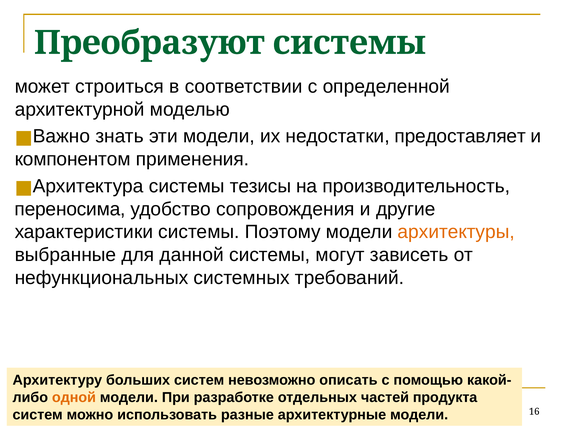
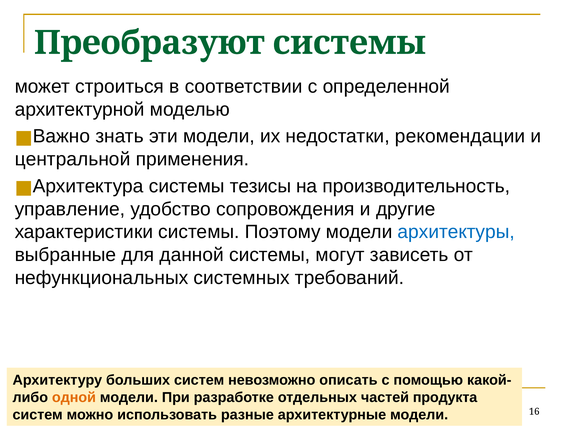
предоставляет: предоставляет -> рекомендации (460, 136)
компонентом: компонентом -> центральной (73, 159)
переносима: переносима -> управление (70, 209)
архитектуры colour: orange -> blue (456, 232)
